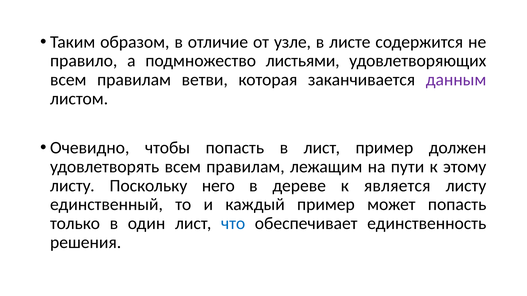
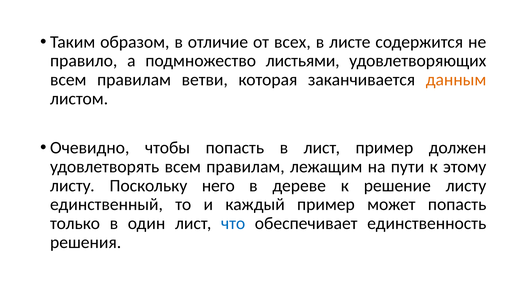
узле: узле -> всех (292, 42)
данным colour: purple -> orange (456, 80)
является: является -> решение (397, 186)
